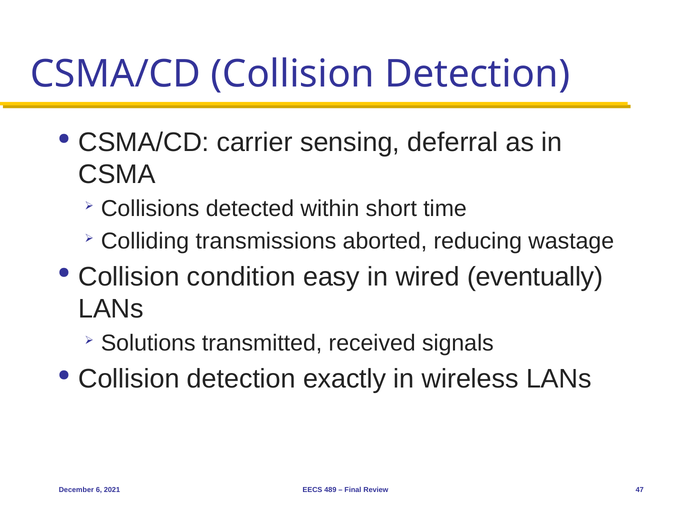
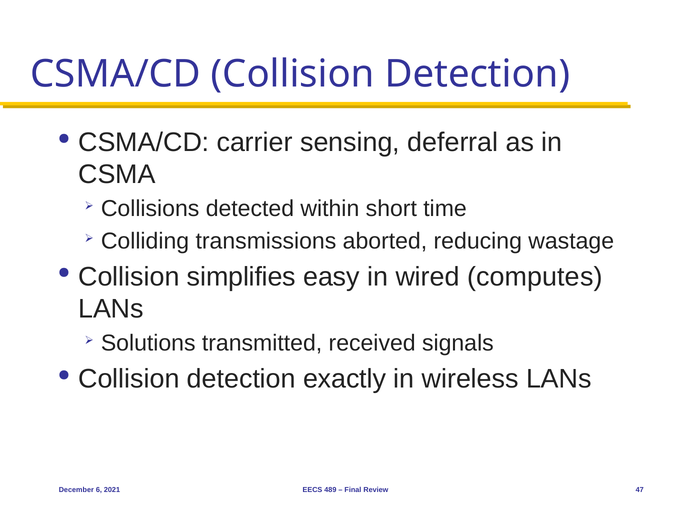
condition: condition -> simplifies (241, 277)
eventually: eventually -> computes (535, 277)
